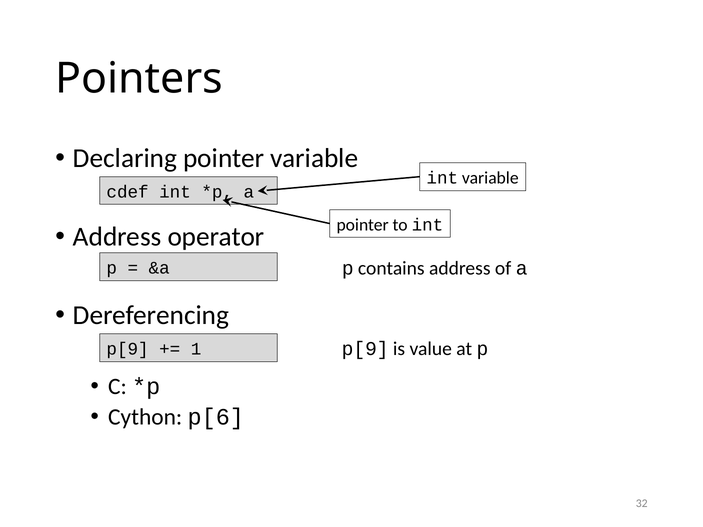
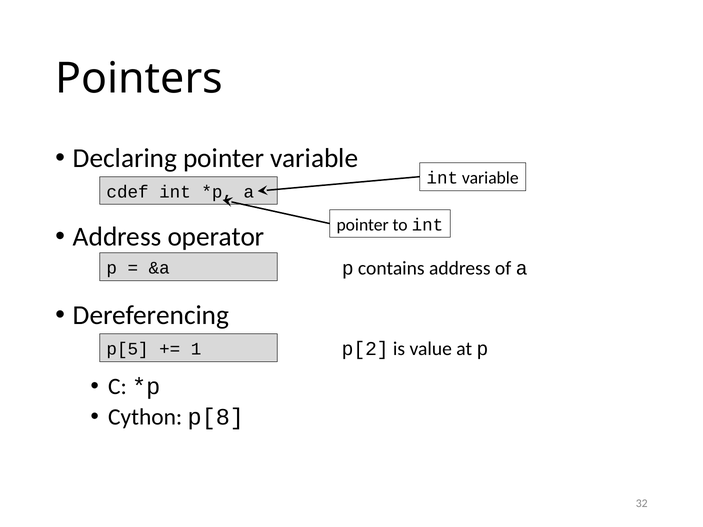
p[9: p[9 -> p[2 (365, 349)
p[9: p[9 -> p[5 (128, 349)
p[6: p[6 -> p[8 (216, 417)
